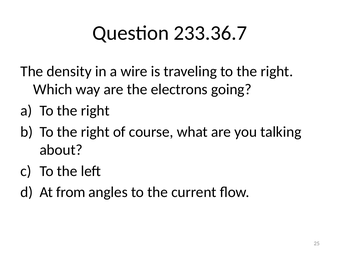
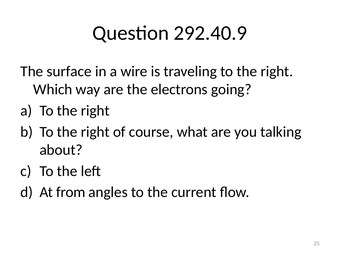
233.36.7: 233.36.7 -> 292.40.9 (210, 33)
density: density -> surface (69, 71)
